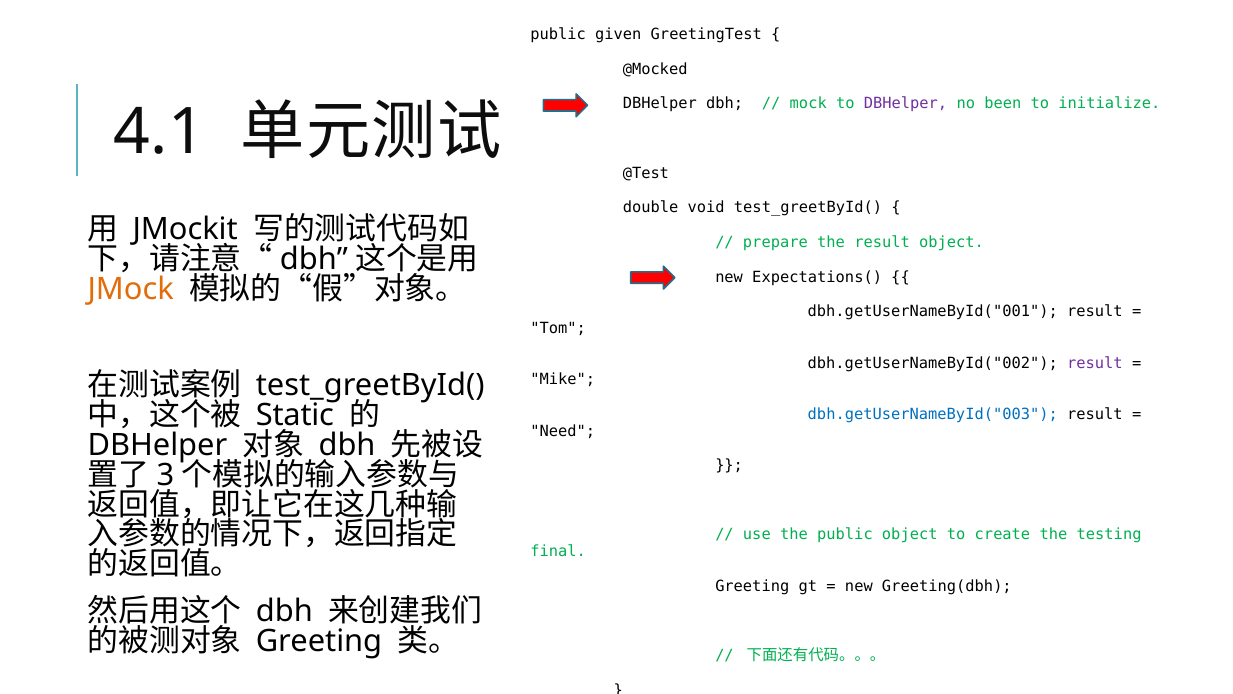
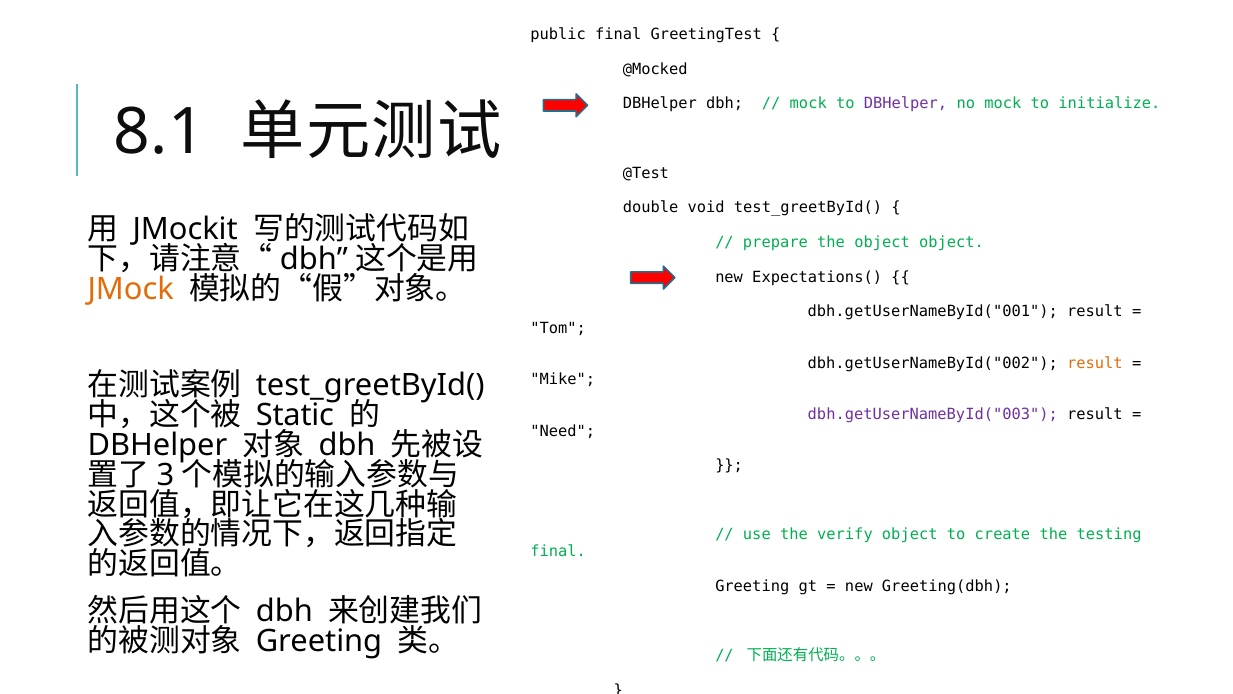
public given: given -> final (618, 35)
no been: been -> mock (1003, 104)
4.1: 4.1 -> 8.1 (159, 132)
the result: result -> object (882, 242)
result colour: purple -> orange (1095, 363)
dbh.getUserNameById("003 colour: blue -> purple (933, 414)
the public: public -> verify (845, 535)
